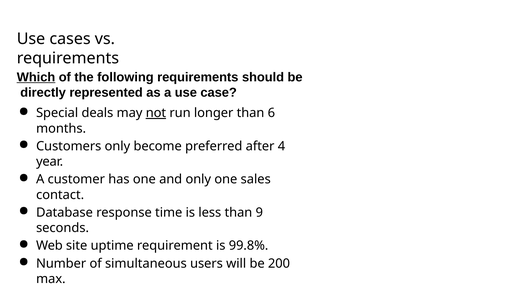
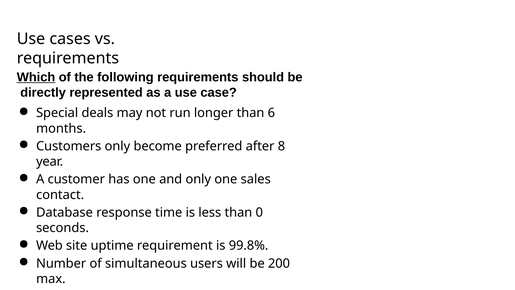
not underline: present -> none (156, 113)
4: 4 -> 8 (281, 146)
9: 9 -> 0 (259, 212)
